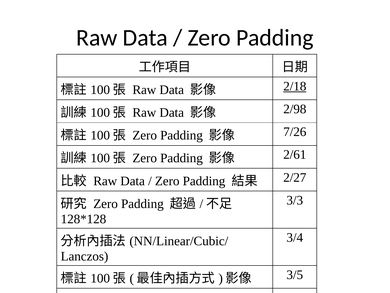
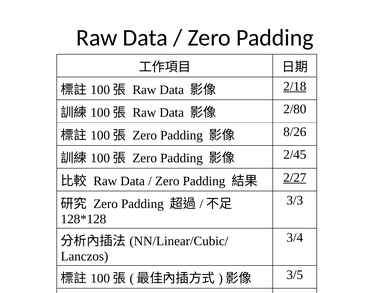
2/98: 2/98 -> 2/80 (295, 109)
7/26: 7/26 -> 8/26 (295, 132)
2/61: 2/61 -> 2/45 (295, 154)
2/27 underline: none -> present (295, 177)
